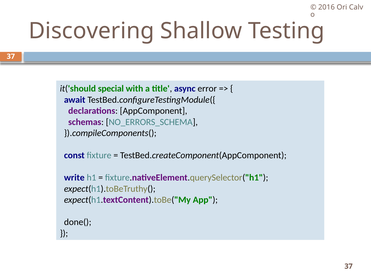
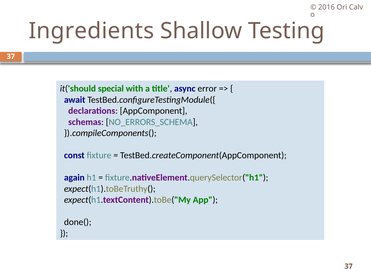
Discovering: Discovering -> Ingredients (91, 31)
write: write -> again (74, 178)
